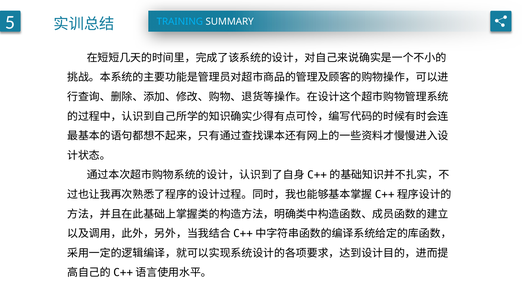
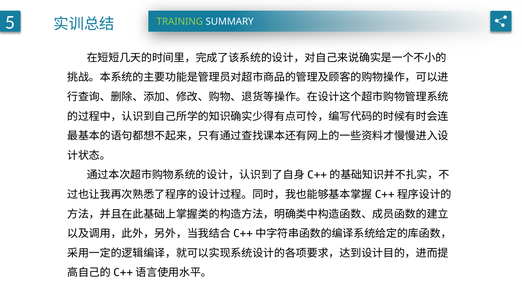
TRAINING colour: light blue -> light green (180, 22)
